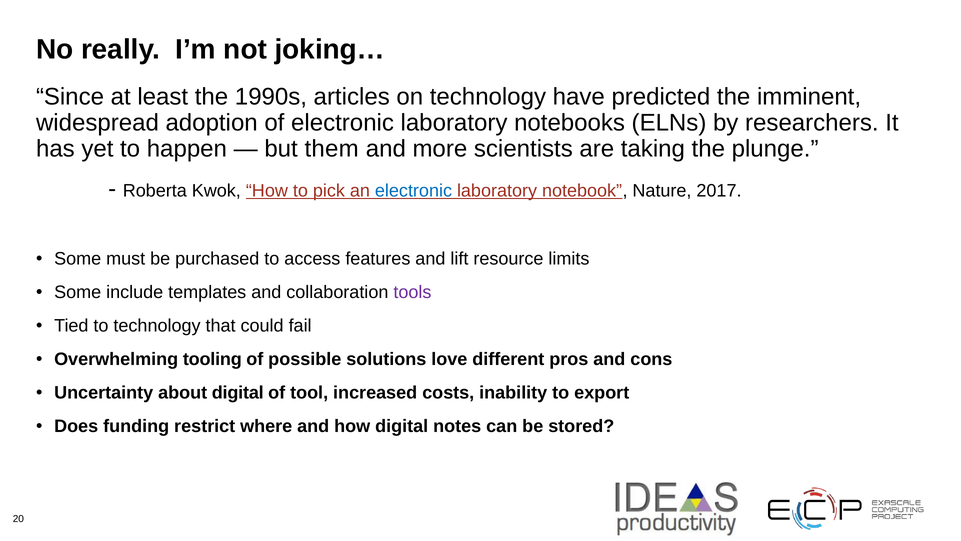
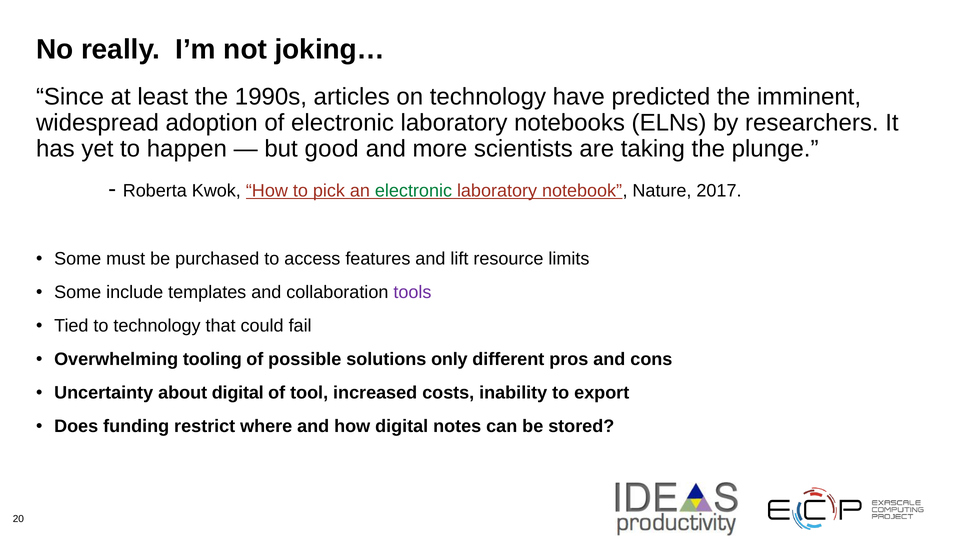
them: them -> good (332, 149)
electronic colour: blue -> green (413, 191)
love: love -> only (449, 359)
